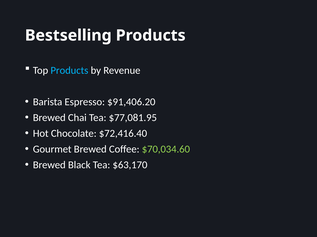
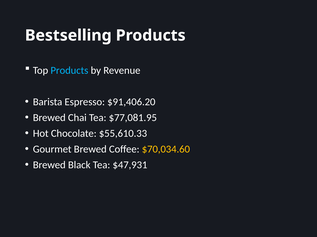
$72,416.40: $72,416.40 -> $55,610.33 (123, 134)
$70,034.60 colour: light green -> yellow (166, 150)
$63,170: $63,170 -> $47,931 (130, 165)
